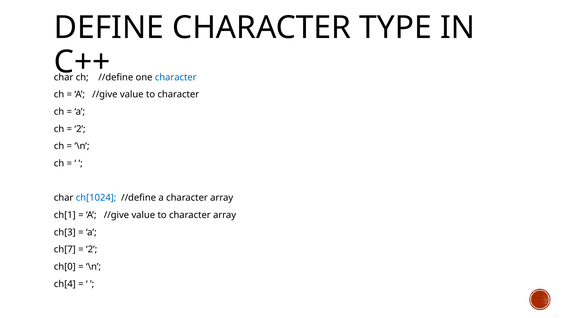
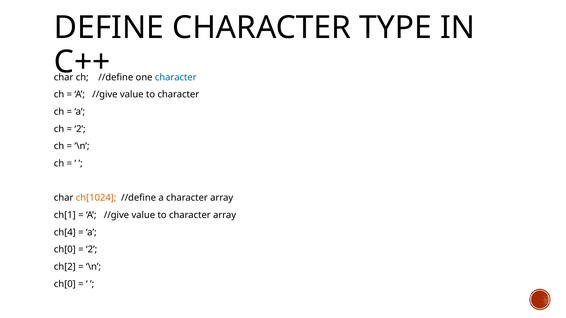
ch[1024 colour: blue -> orange (96, 198)
ch[3: ch[3 -> ch[4 (65, 233)
ch[7: ch[7 -> ch[0 (65, 250)
ch[0: ch[0 -> ch[2 (65, 267)
ch[4: ch[4 -> ch[0 (65, 284)
